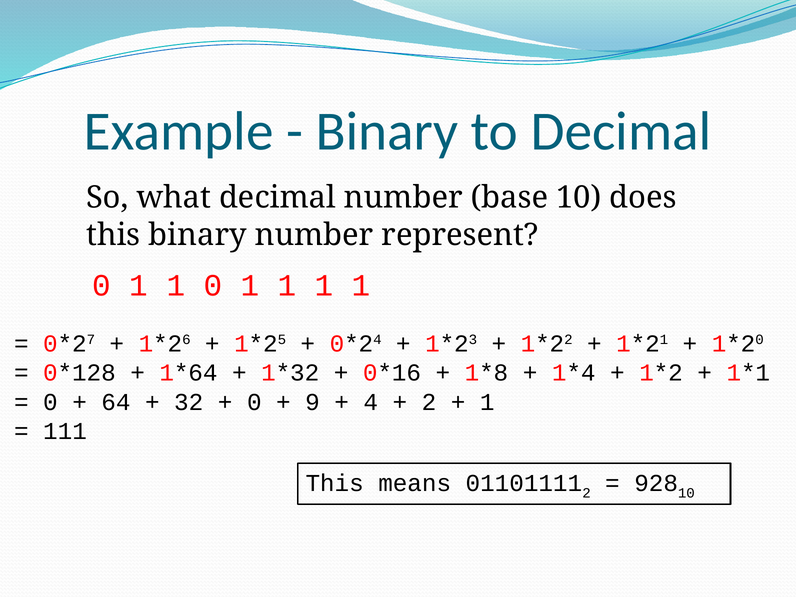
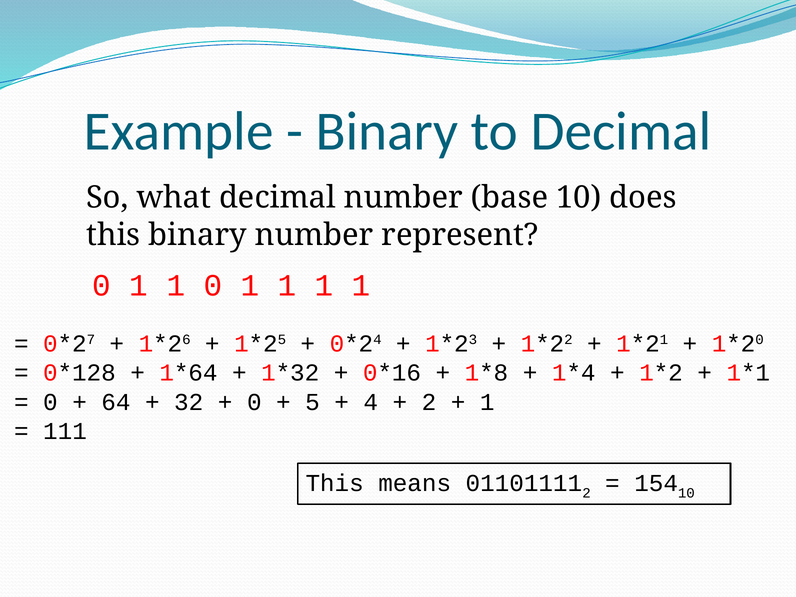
9: 9 -> 5 (313, 402)
928: 928 -> 154 (656, 483)
